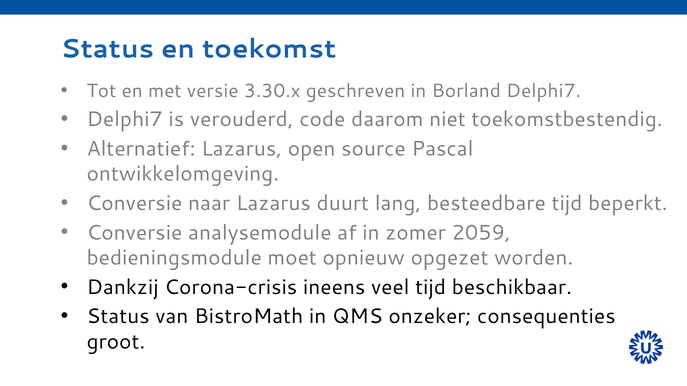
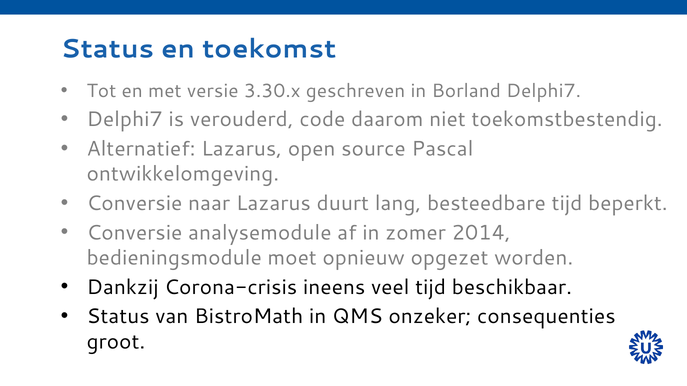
2059: 2059 -> 2014 (481, 233)
